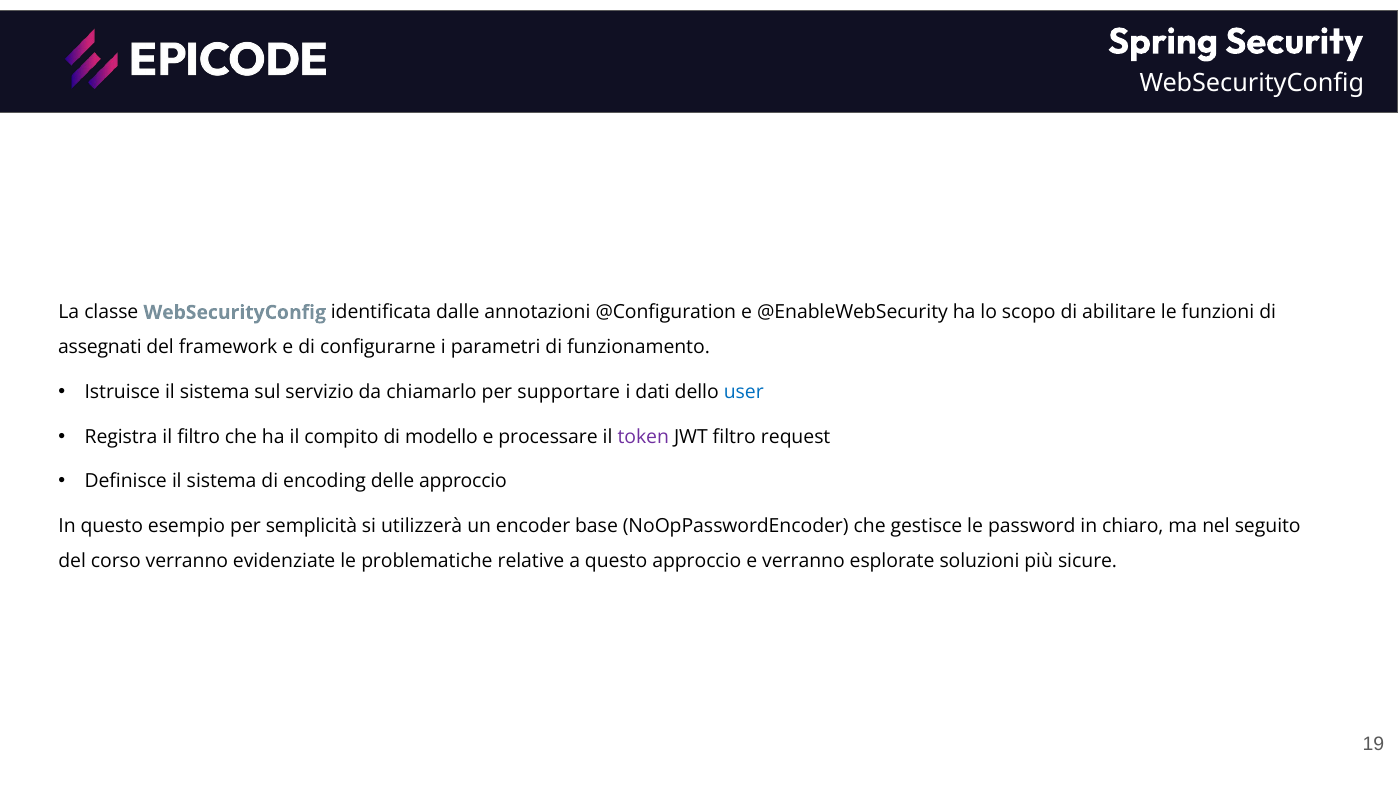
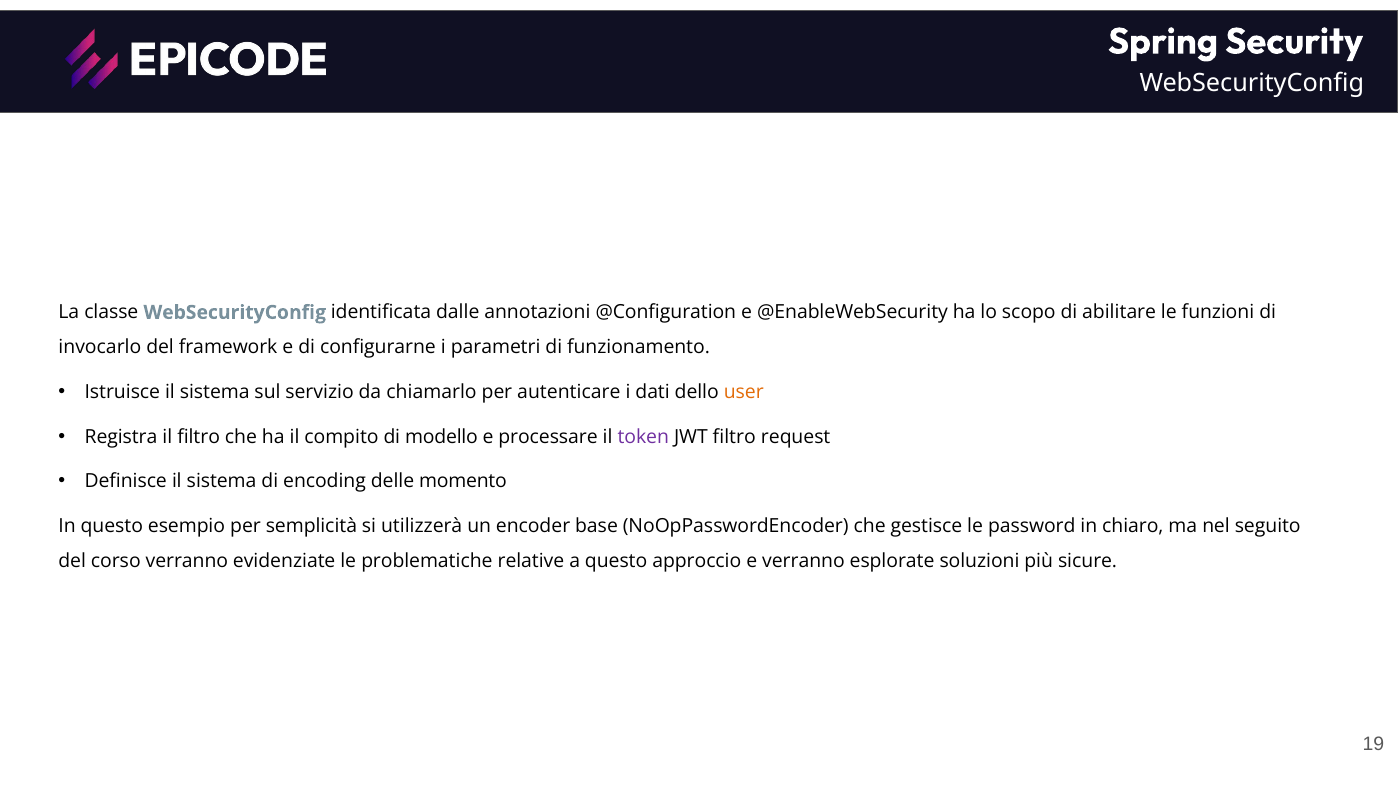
assegnati: assegnati -> invocarlo (100, 348)
supportare: supportare -> autenticare (569, 392)
user colour: blue -> orange (744, 392)
delle approccio: approccio -> momento (463, 482)
